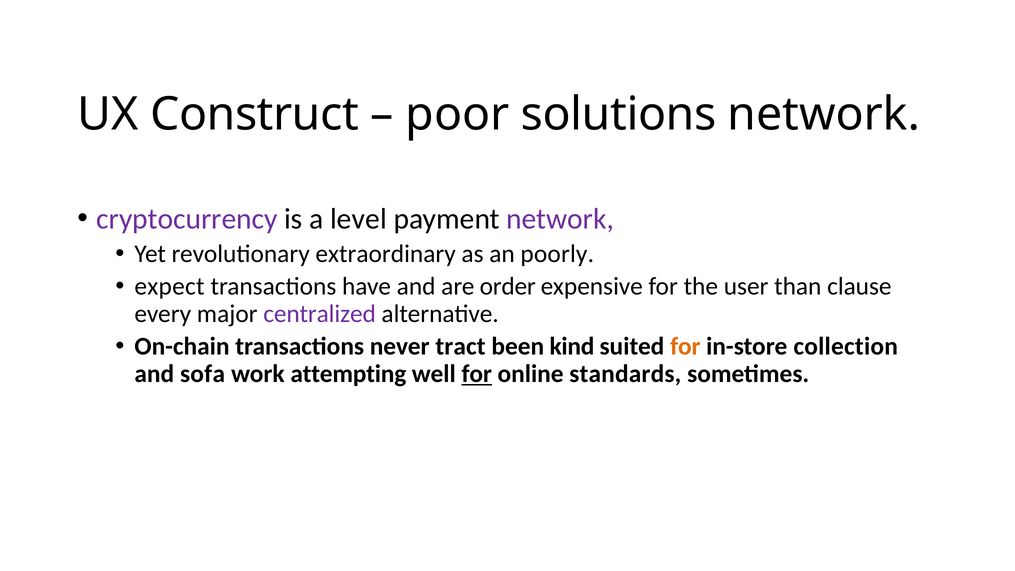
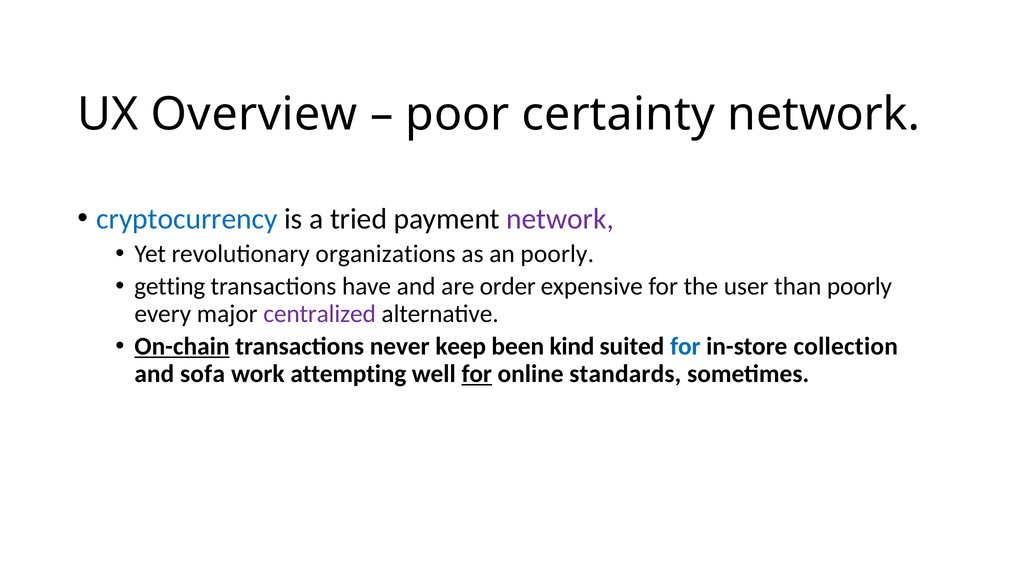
Construct: Construct -> Overview (254, 114)
solutions: solutions -> certainty (618, 114)
cryptocurrency colour: purple -> blue (187, 219)
level: level -> tried (359, 219)
extraordinary: extraordinary -> organizations (386, 254)
expect: expect -> getting (170, 286)
than clause: clause -> poorly (859, 286)
On-chain underline: none -> present (182, 346)
tract: tract -> keep (461, 346)
for colour: orange -> blue (685, 346)
